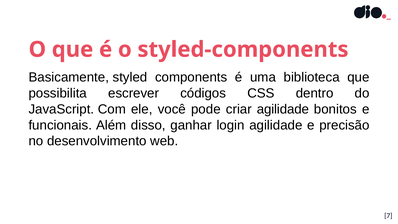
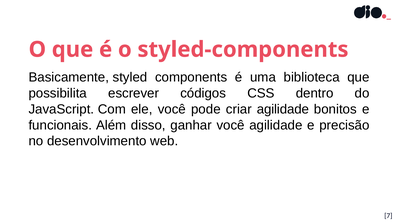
ganhar login: login -> você (231, 125)
